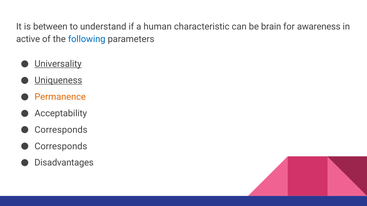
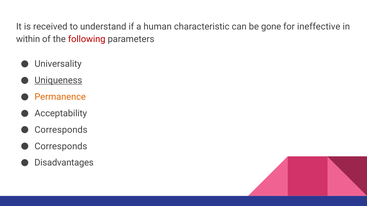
between: between -> received (50, 27)
brain: brain -> gone (271, 27)
awareness: awareness -> ineffective (319, 27)
active: active -> within (28, 39)
following colour: blue -> red (87, 39)
Universality underline: present -> none (58, 64)
